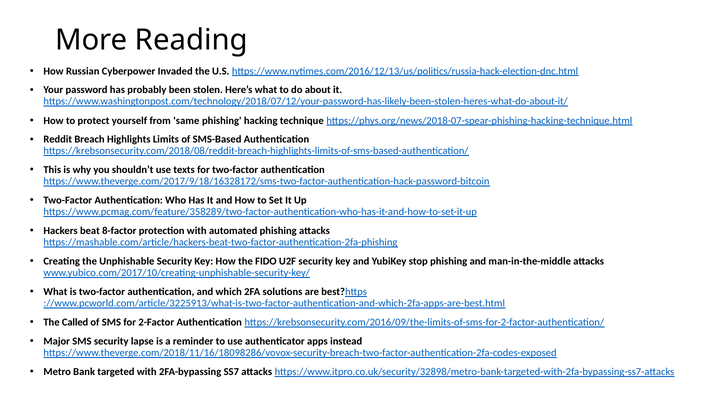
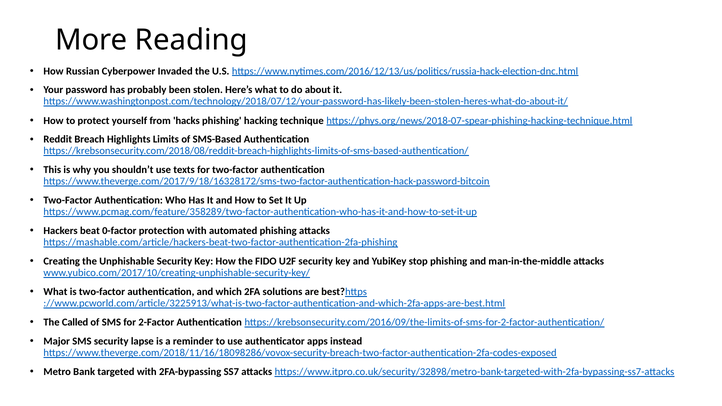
same: same -> hacks (186, 121)
8-factor: 8-factor -> 0-factor (119, 231)
